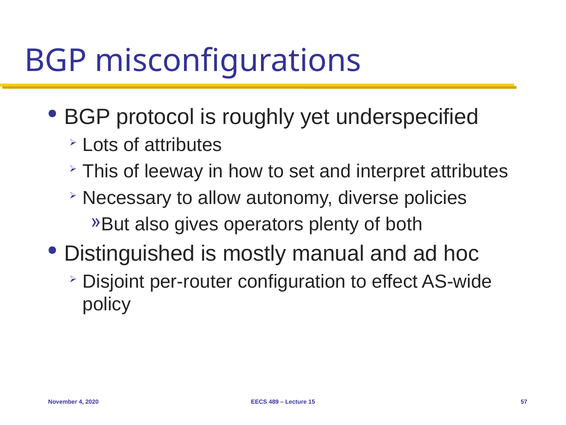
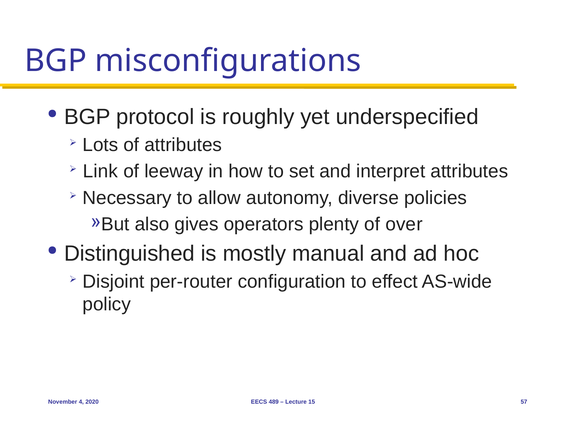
This: This -> Link (100, 171)
both: both -> over (404, 224)
